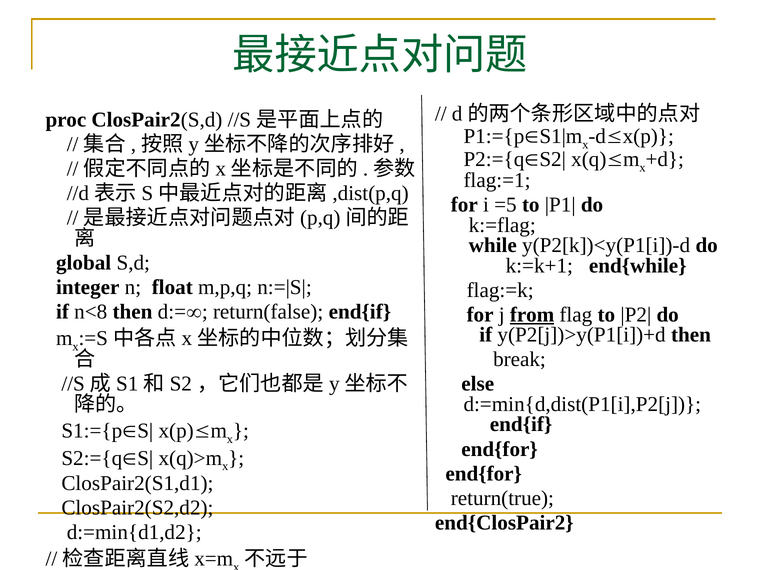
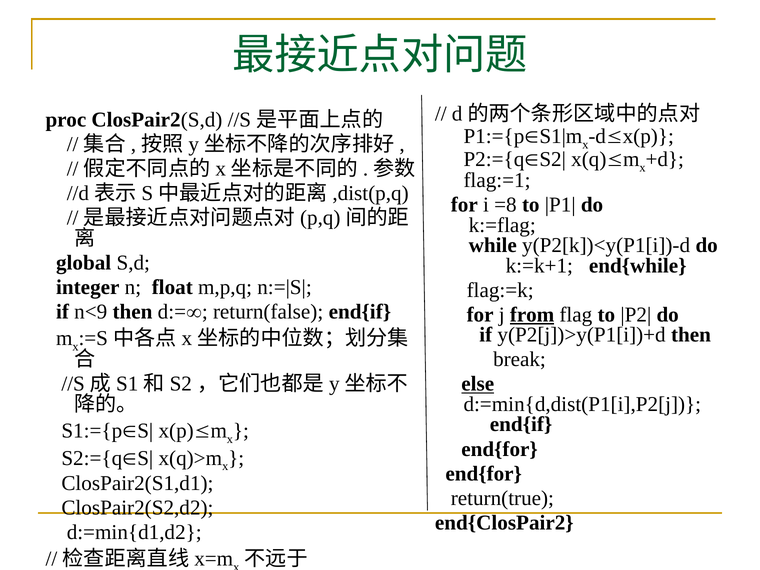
=5: =5 -> =8 (505, 205)
n<8: n<8 -> n<9 (91, 312)
else underline: none -> present (478, 384)
